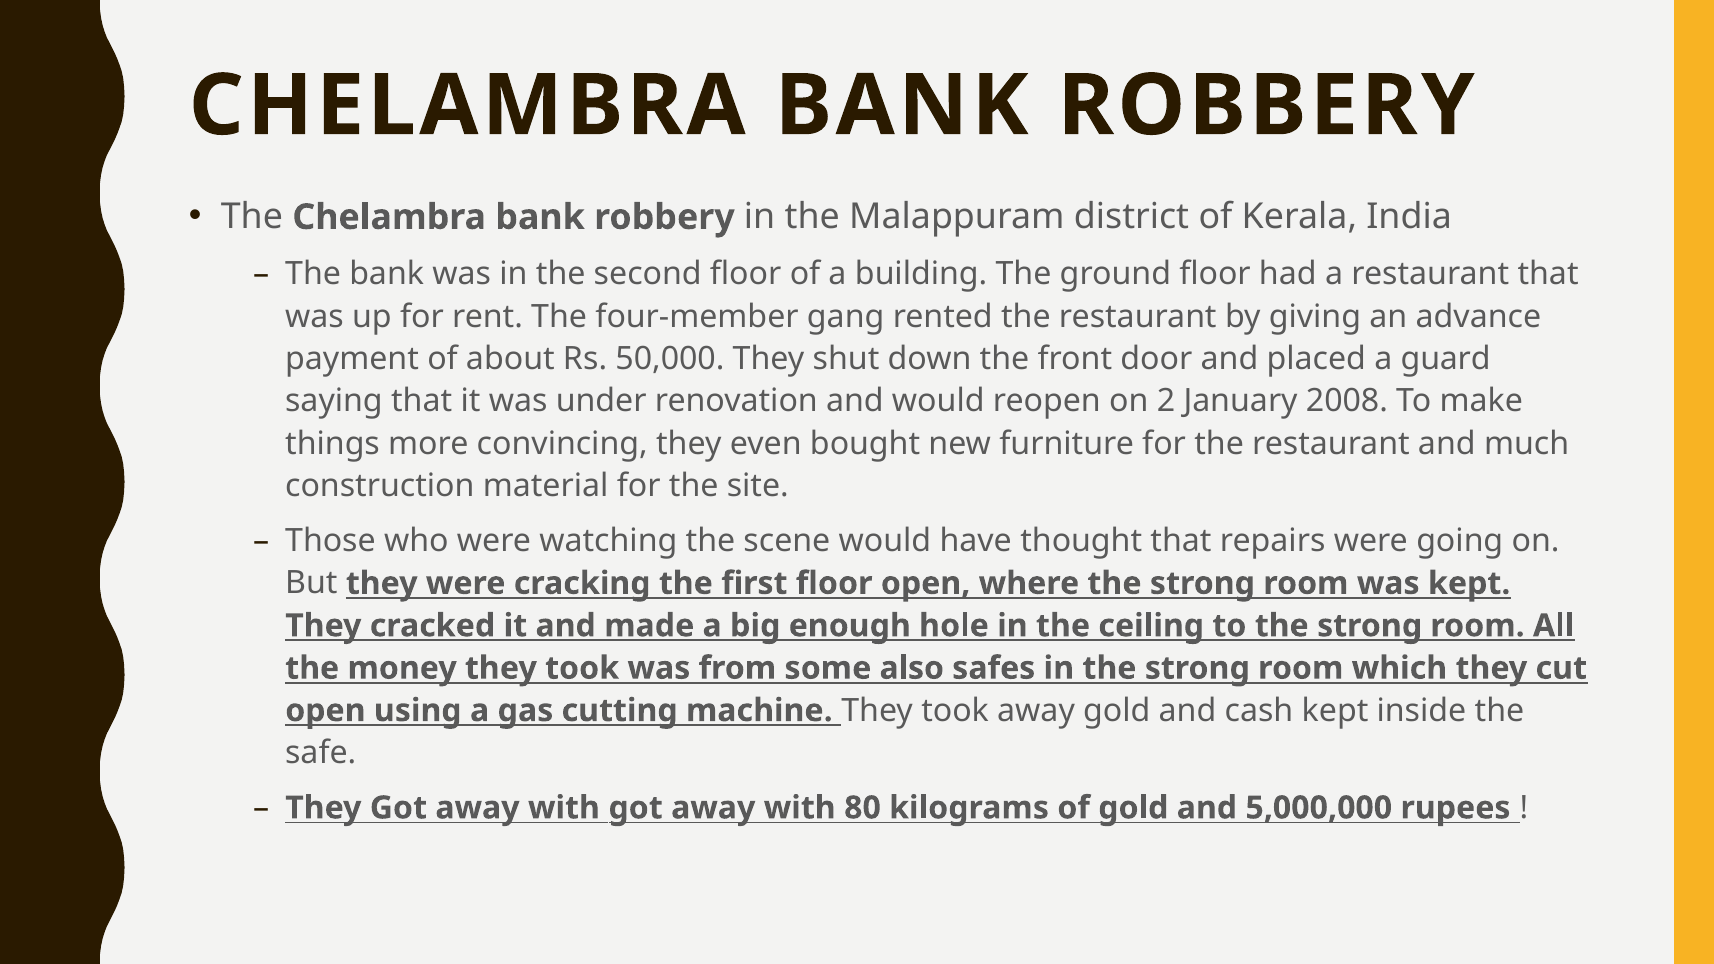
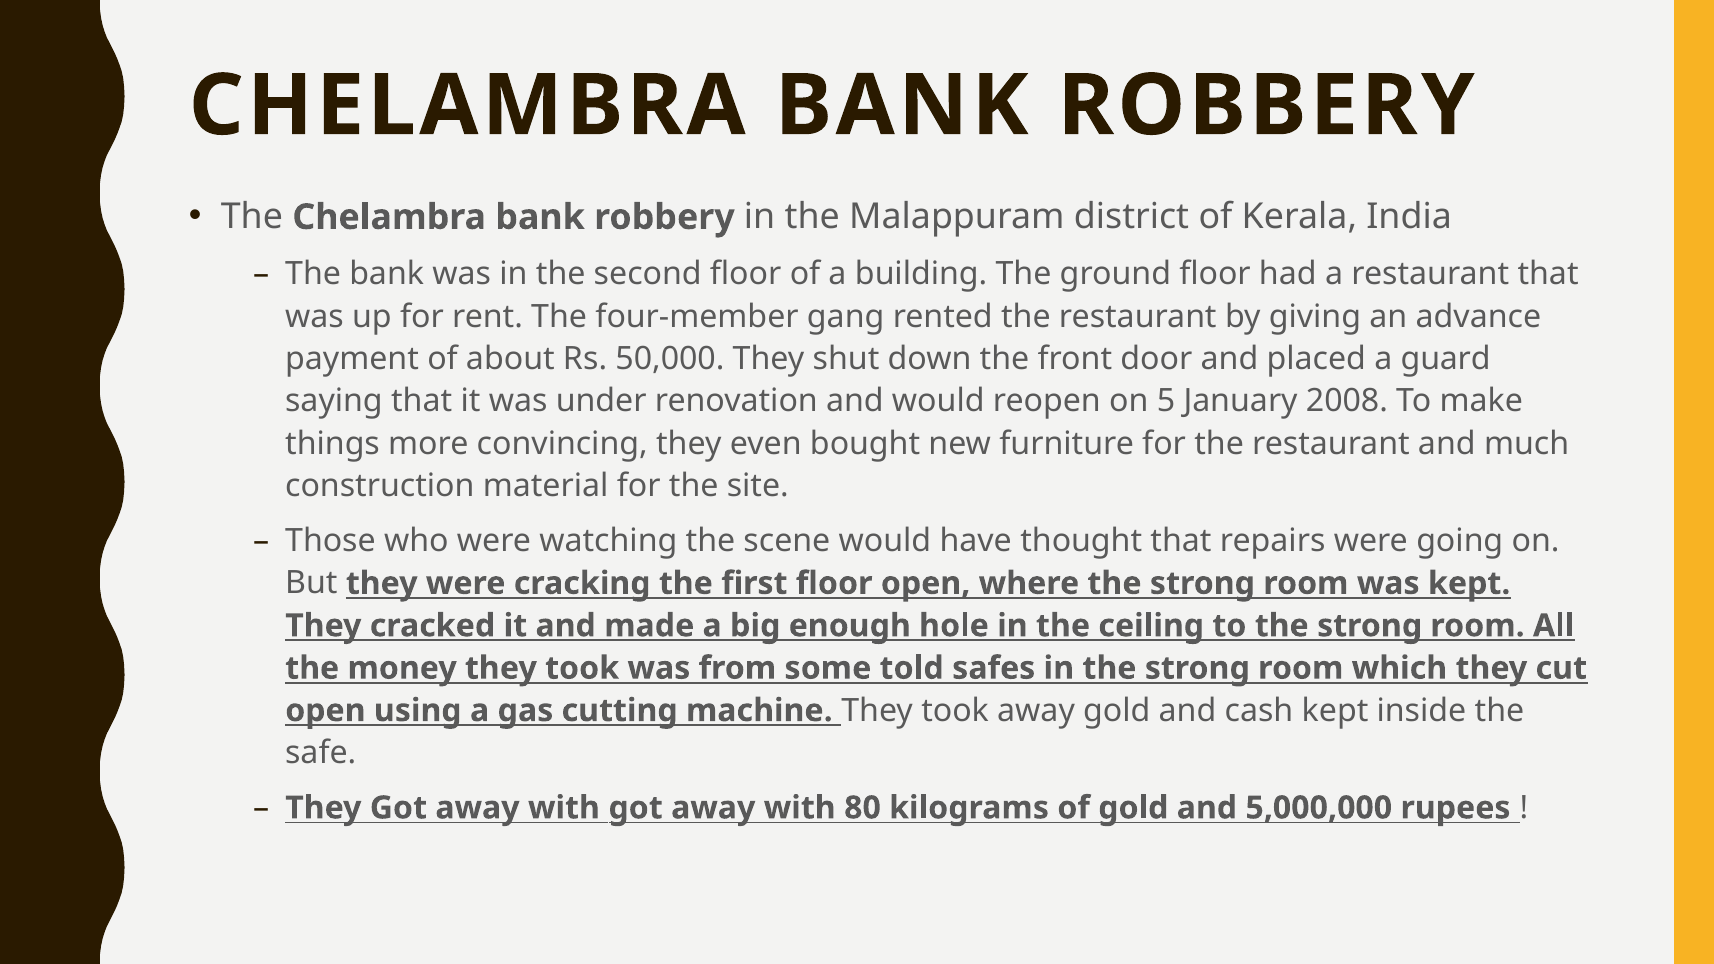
2: 2 -> 5 (1166, 401)
also: also -> told (912, 668)
